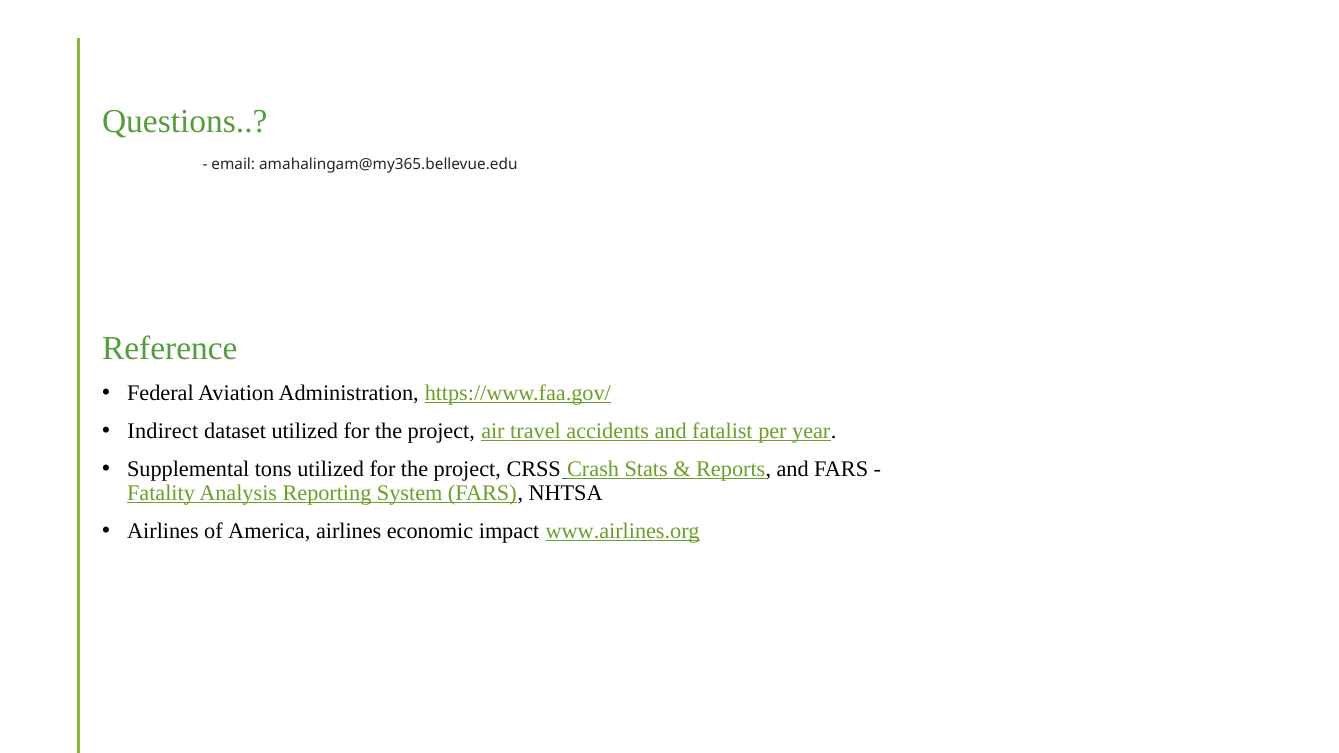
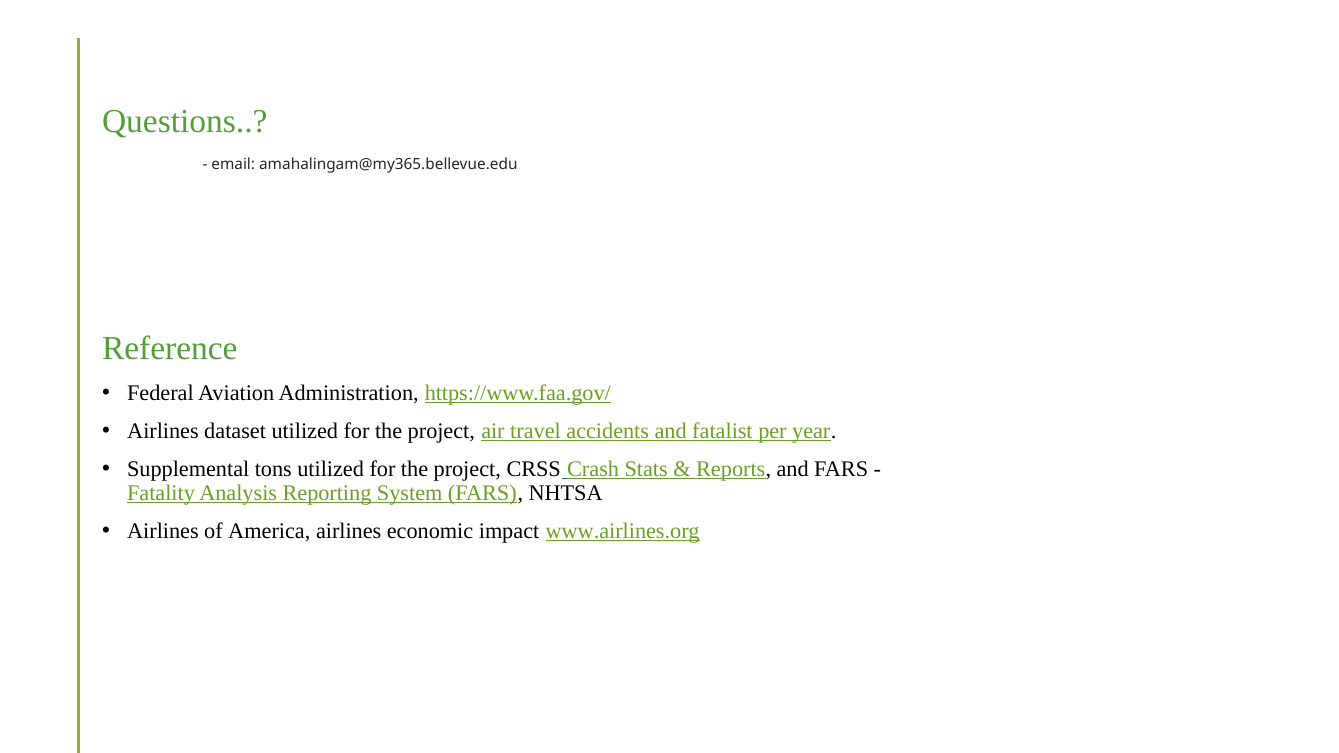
Indirect: Indirect -> Airlines (163, 431)
